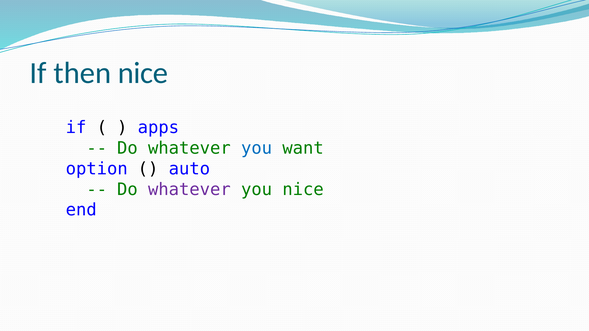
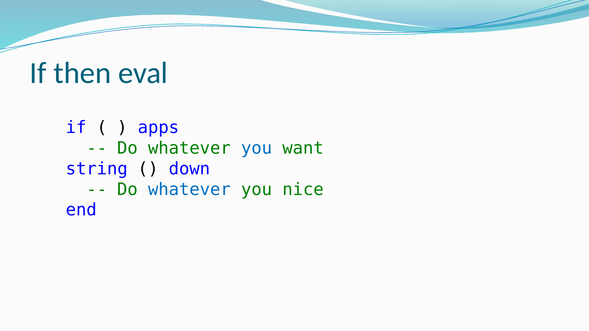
then nice: nice -> eval (143, 73)
option: option -> string (97, 169)
auto: auto -> down (190, 169)
whatever colour: purple -> blue (190, 190)
